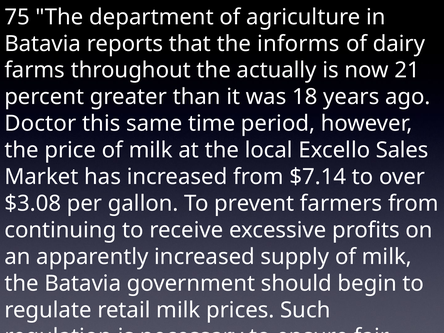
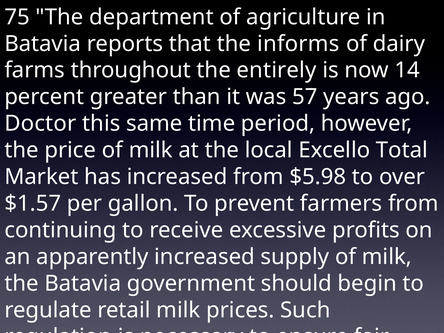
actually: actually -> entirely (277, 70)
21: 21 -> 14 (407, 70)
18: 18 -> 57 (305, 97)
Sales: Sales -> Total (402, 150)
$7.14: $7.14 -> $5.98 (318, 177)
$3.08: $3.08 -> $1.57 (33, 204)
